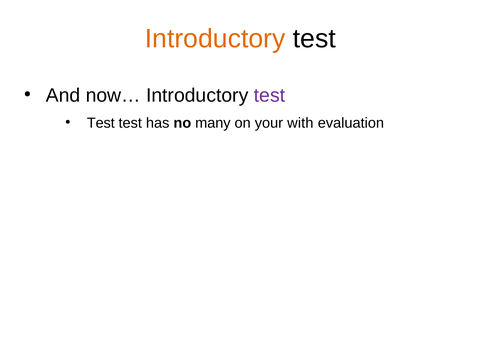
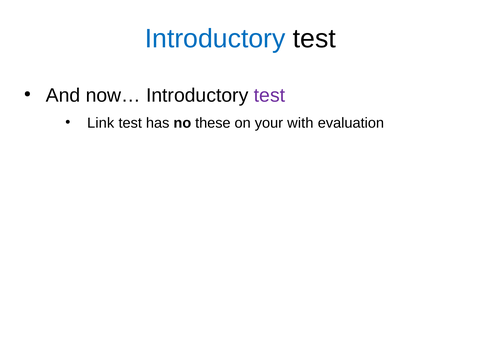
Introductory colour: orange -> blue (215, 39)
Test: Test -> Link (101, 123)
many: many -> these (213, 123)
